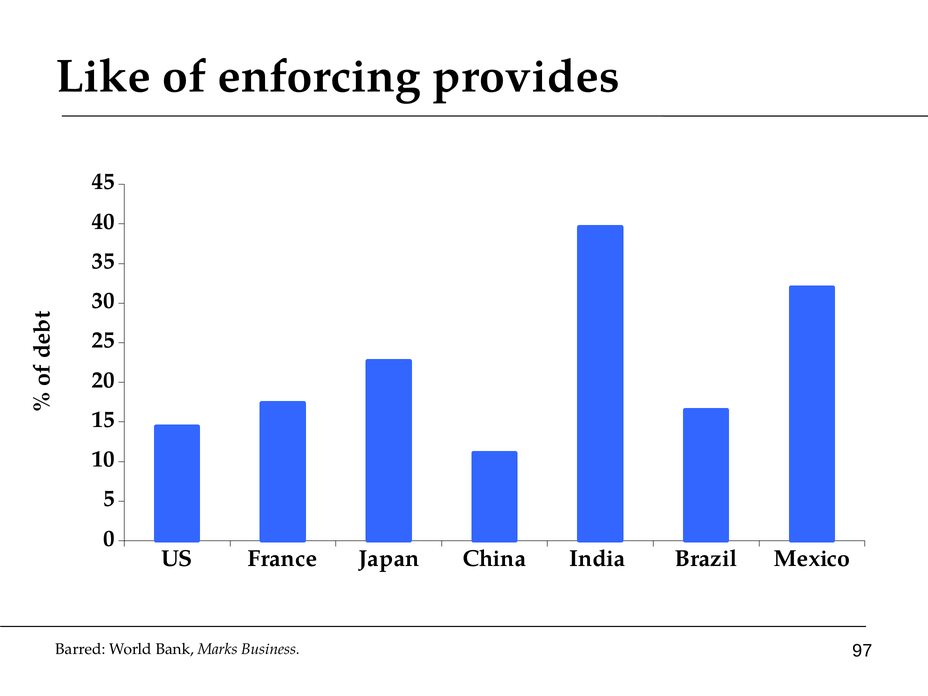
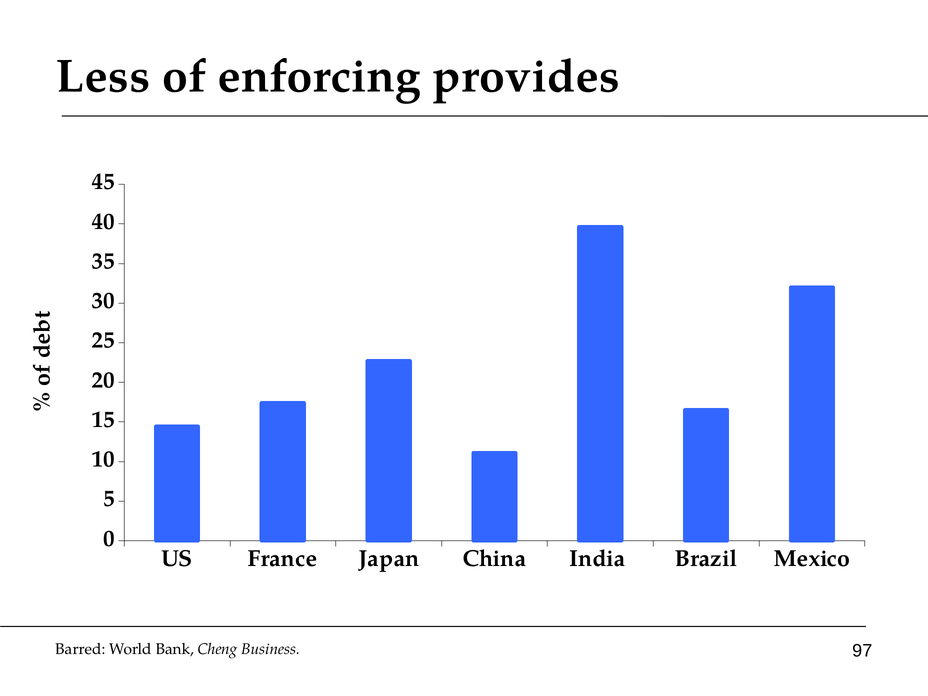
Like: Like -> Less (103, 77)
Marks: Marks -> Cheng (218, 649)
